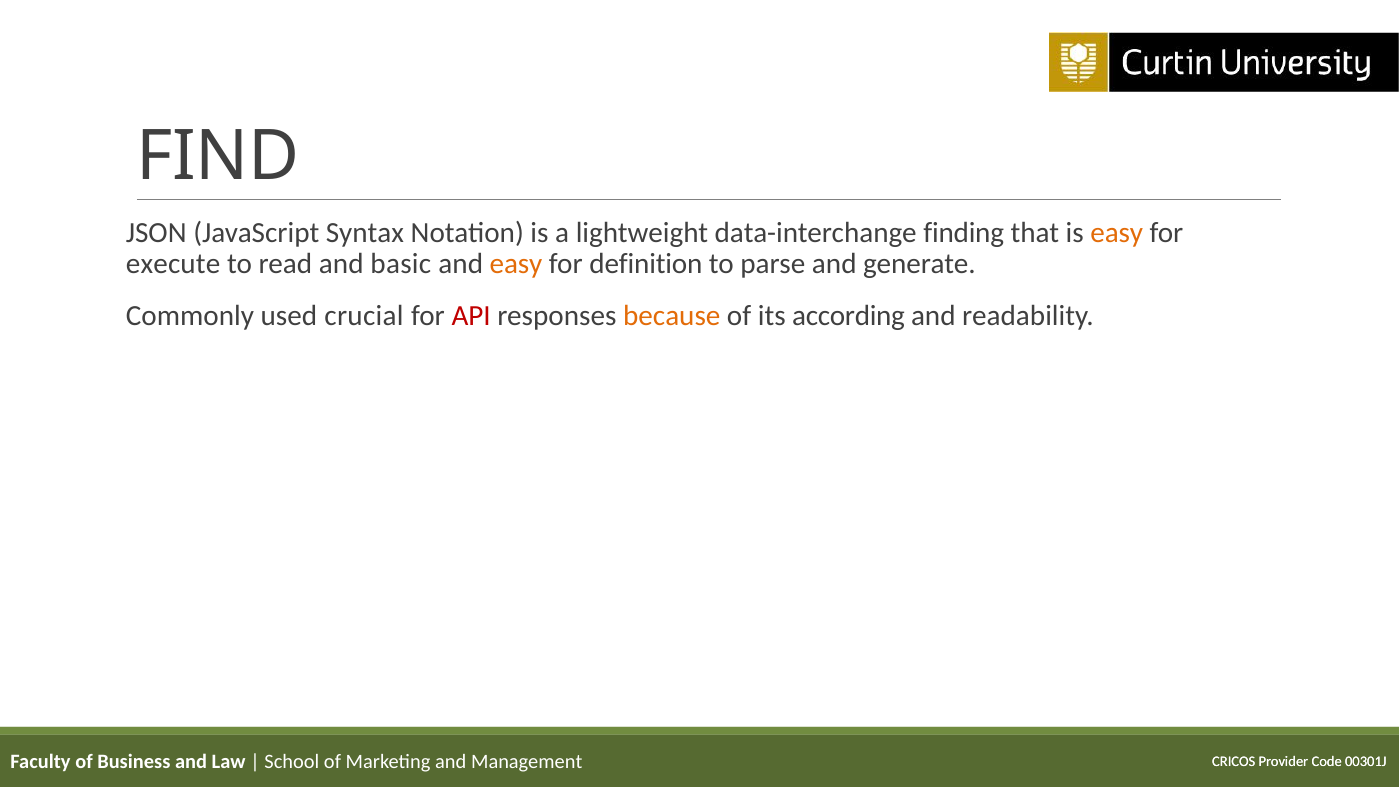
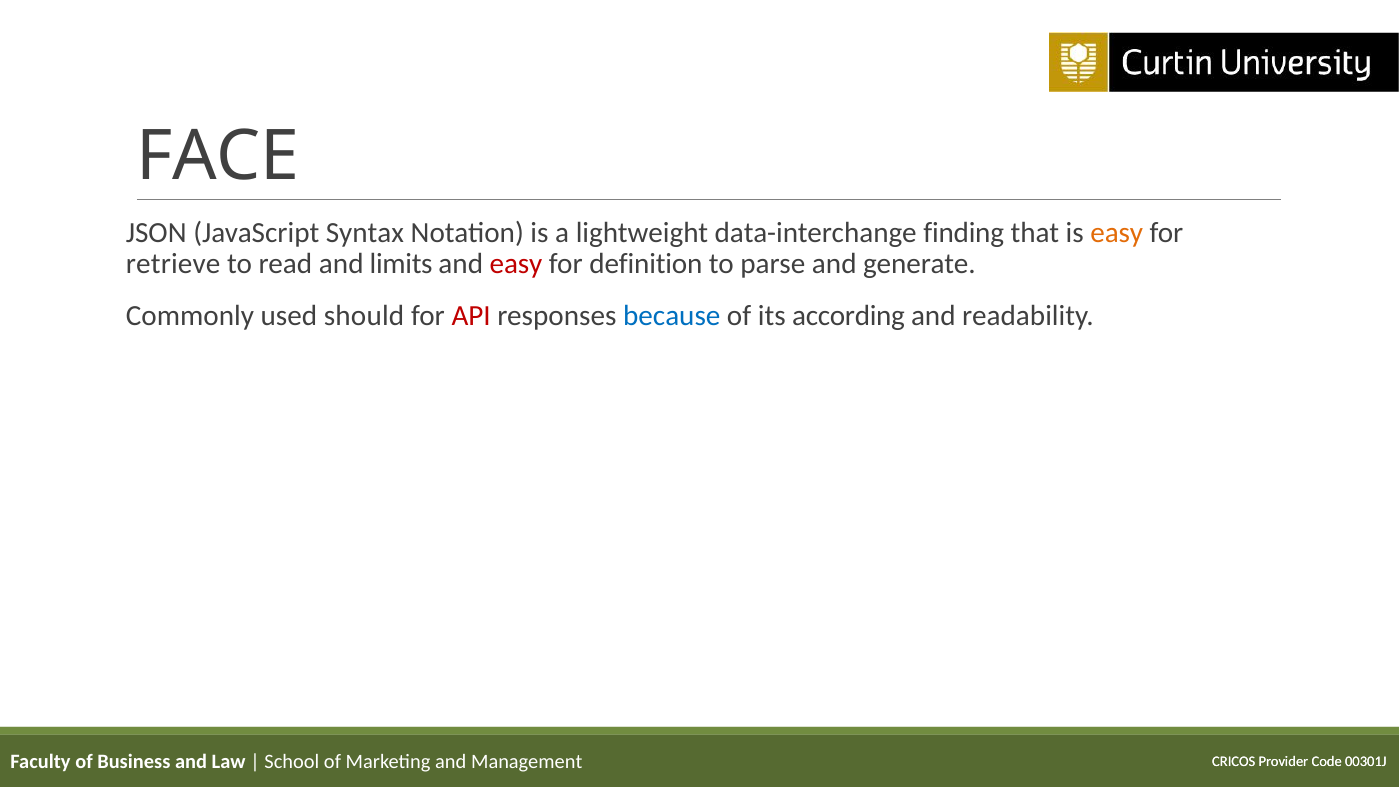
FIND: FIND -> FACE (218, 157)
execute: execute -> retrieve (173, 264)
basic: basic -> limits (401, 264)
easy colour: orange -> red (516, 264)
crucial: crucial -> should (364, 316)
because colour: orange -> blue (672, 316)
